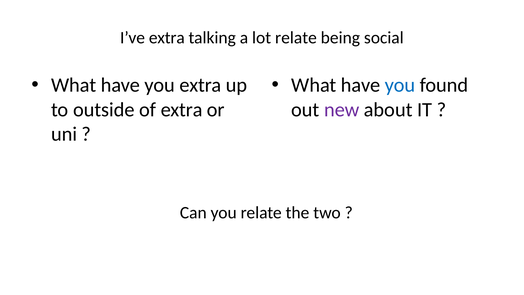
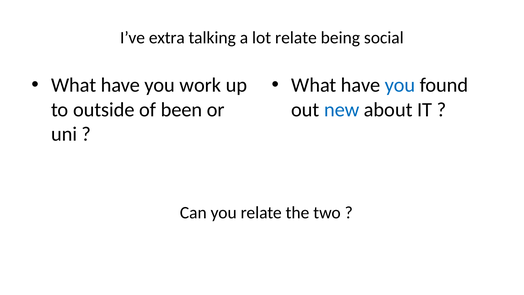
you extra: extra -> work (200, 85)
of extra: extra -> been (181, 110)
new colour: purple -> blue (342, 110)
